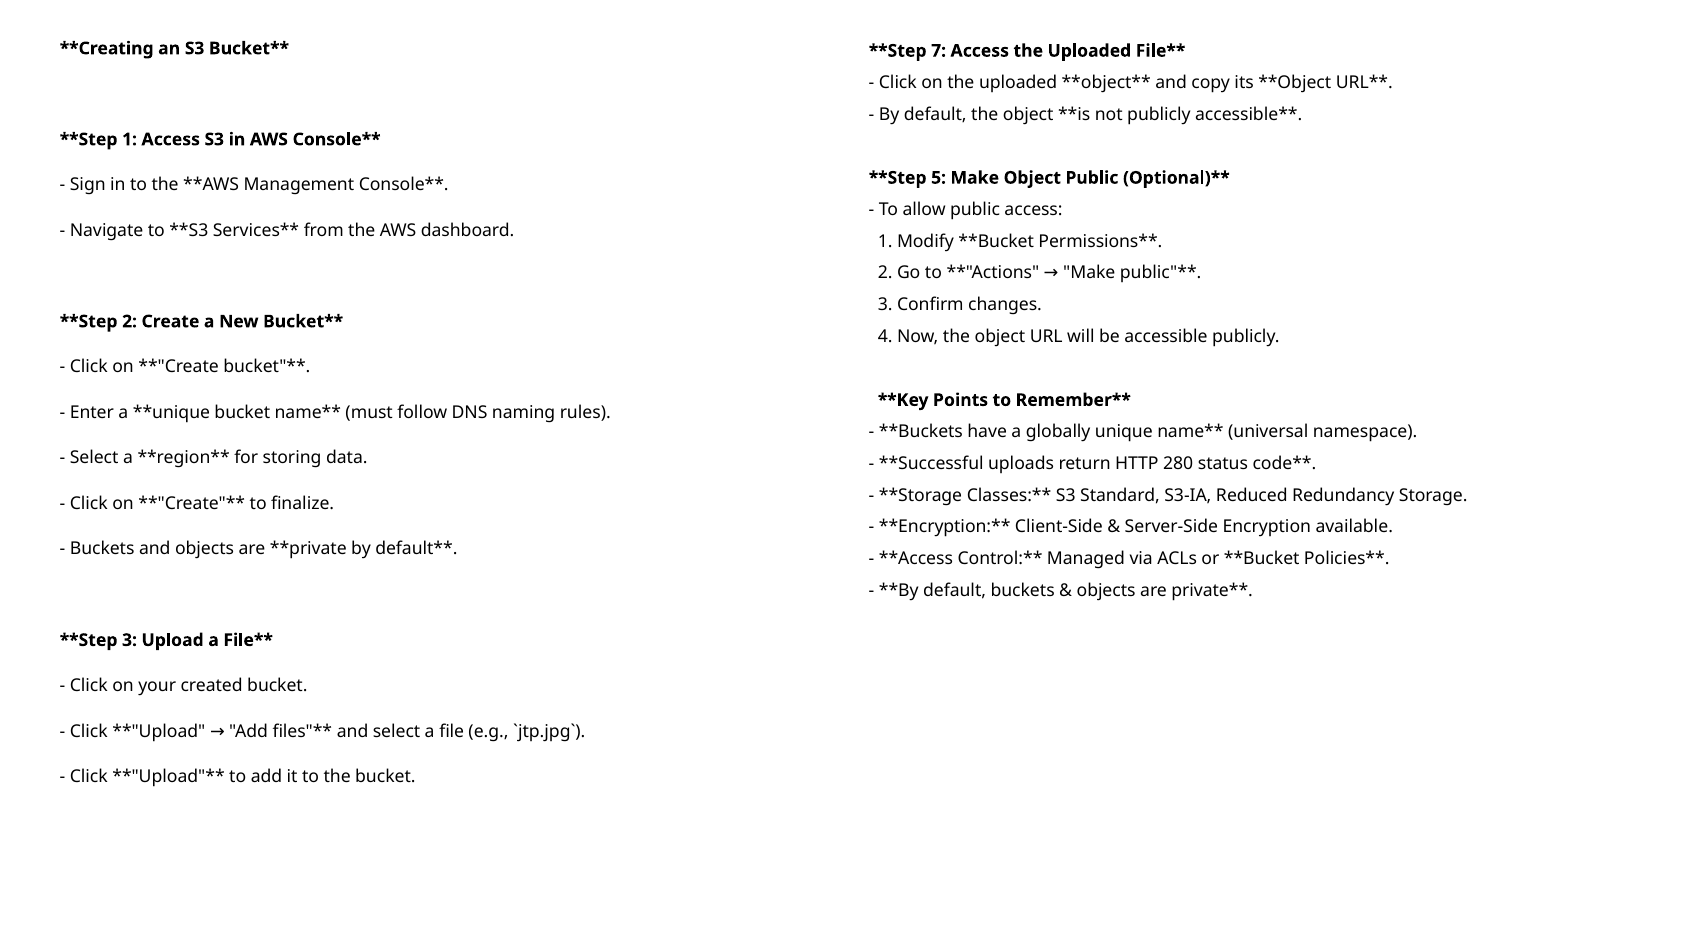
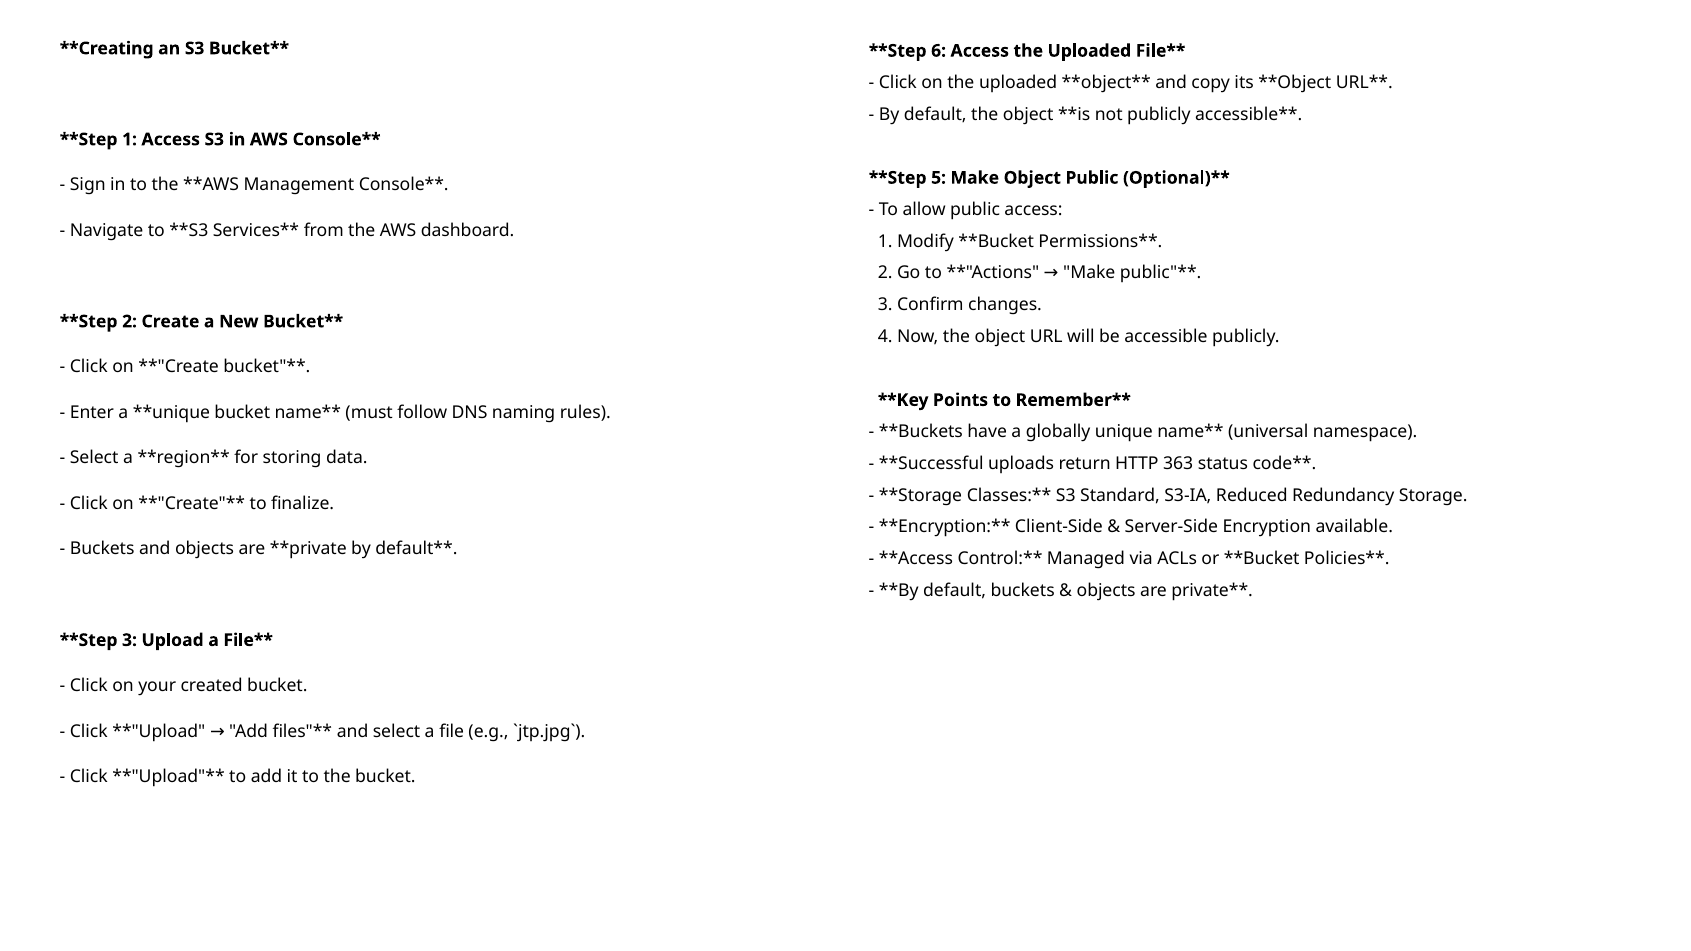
7: 7 -> 6 (939, 51)
280: 280 -> 363 (1178, 464)
